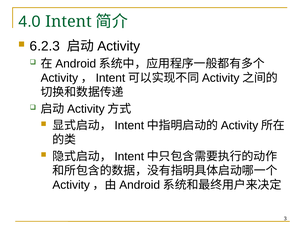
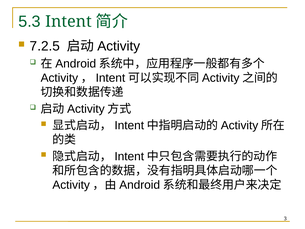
4.0: 4.0 -> 5.3 (29, 22)
6.2.3: 6.2.3 -> 7.2.5 (45, 46)
